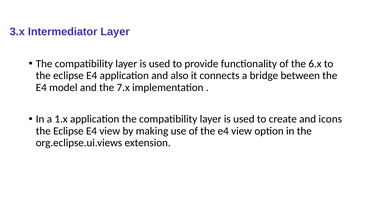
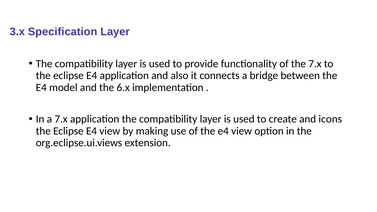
Intermediator: Intermediator -> Specification (63, 32)
the 6.x: 6.x -> 7.x (315, 64)
7.x: 7.x -> 6.x (123, 87)
a 1.x: 1.x -> 7.x (61, 119)
